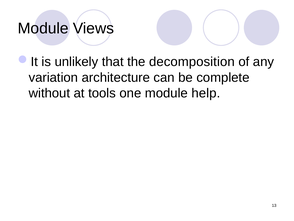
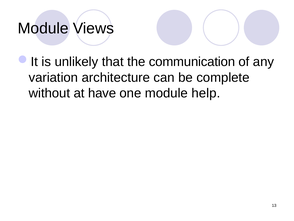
decomposition: decomposition -> communication (192, 62)
tools: tools -> have (102, 93)
